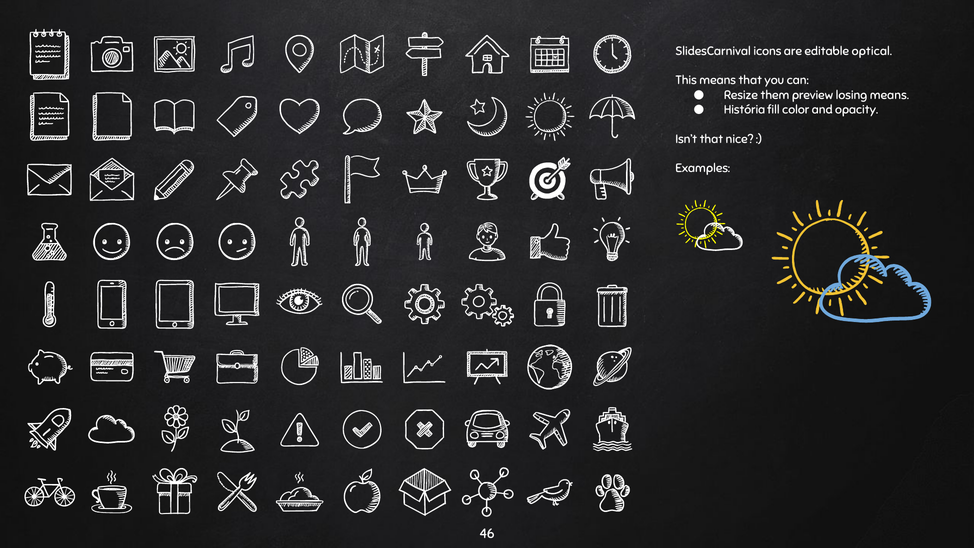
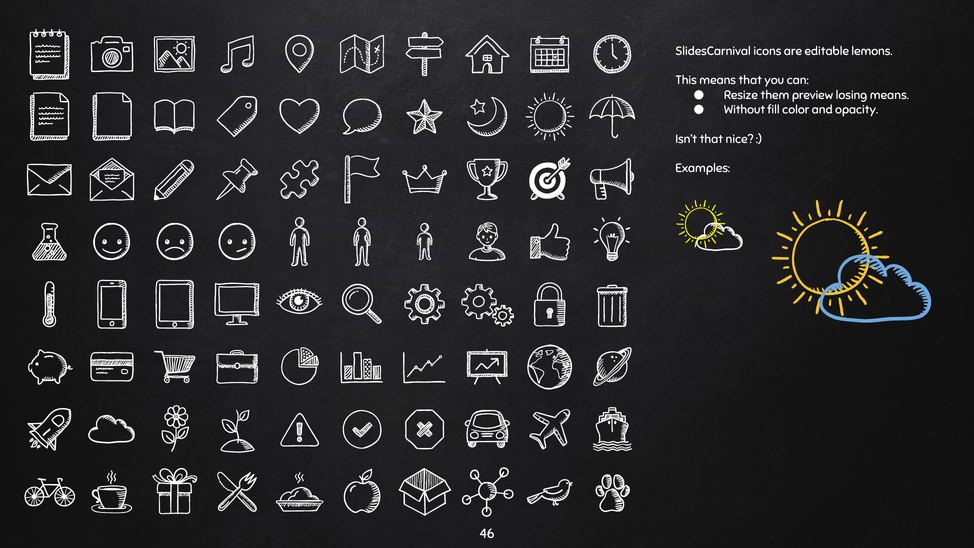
optical: optical -> lemons (872, 51)
História: História -> Without (745, 110)
